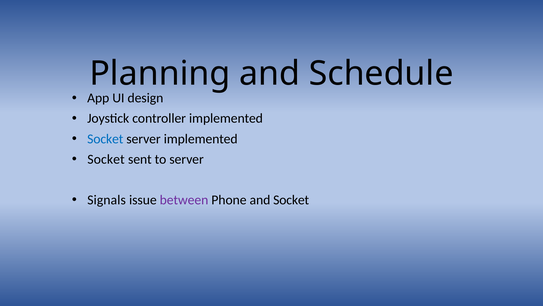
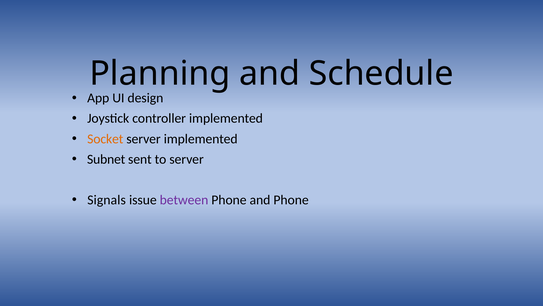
Socket colour: blue -> orange (105, 139)
Socket: Socket -> Subnet (106, 159)
and Socket: Socket -> Phone (291, 200)
